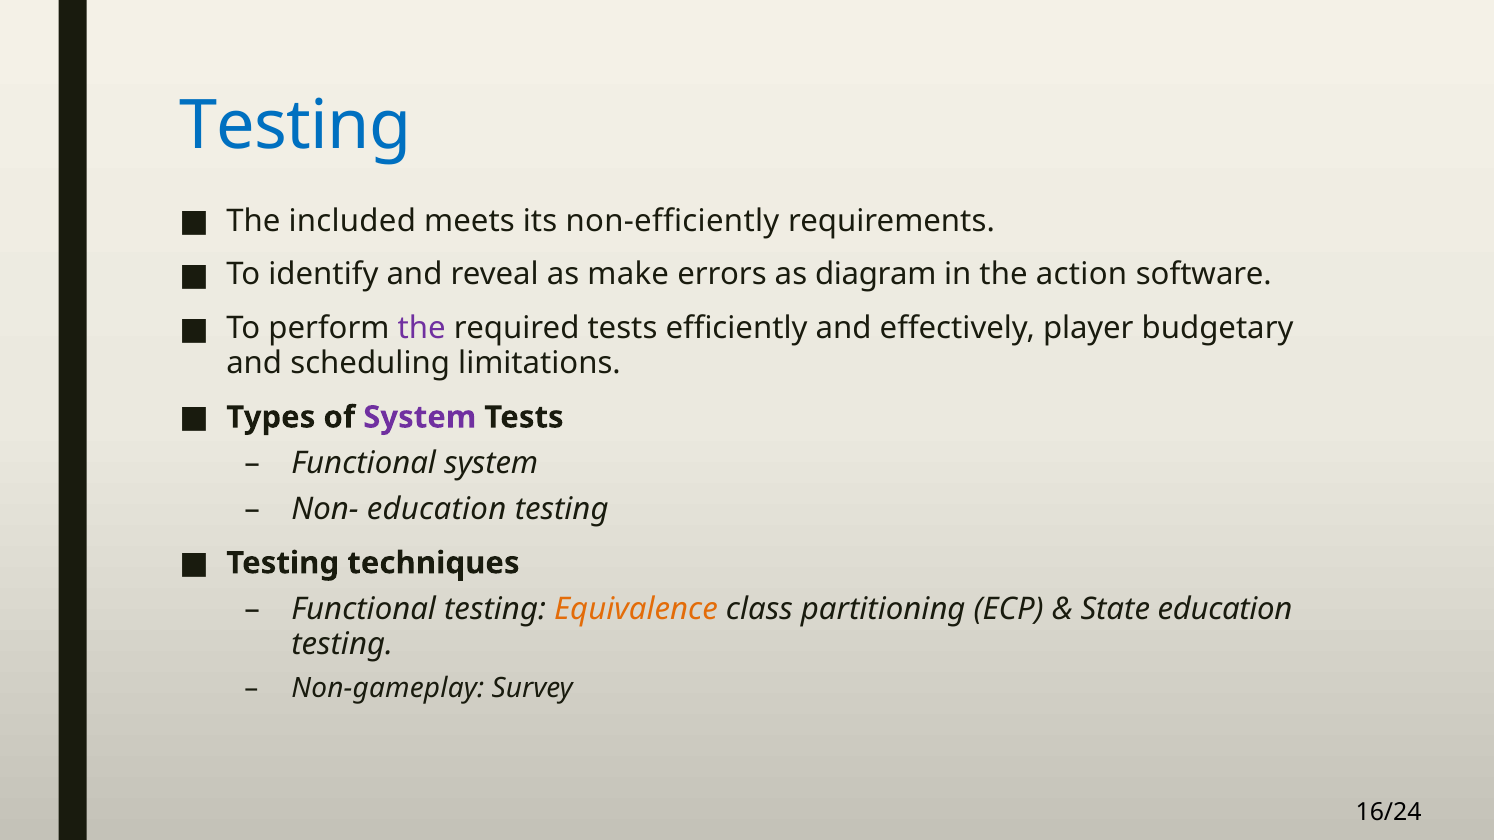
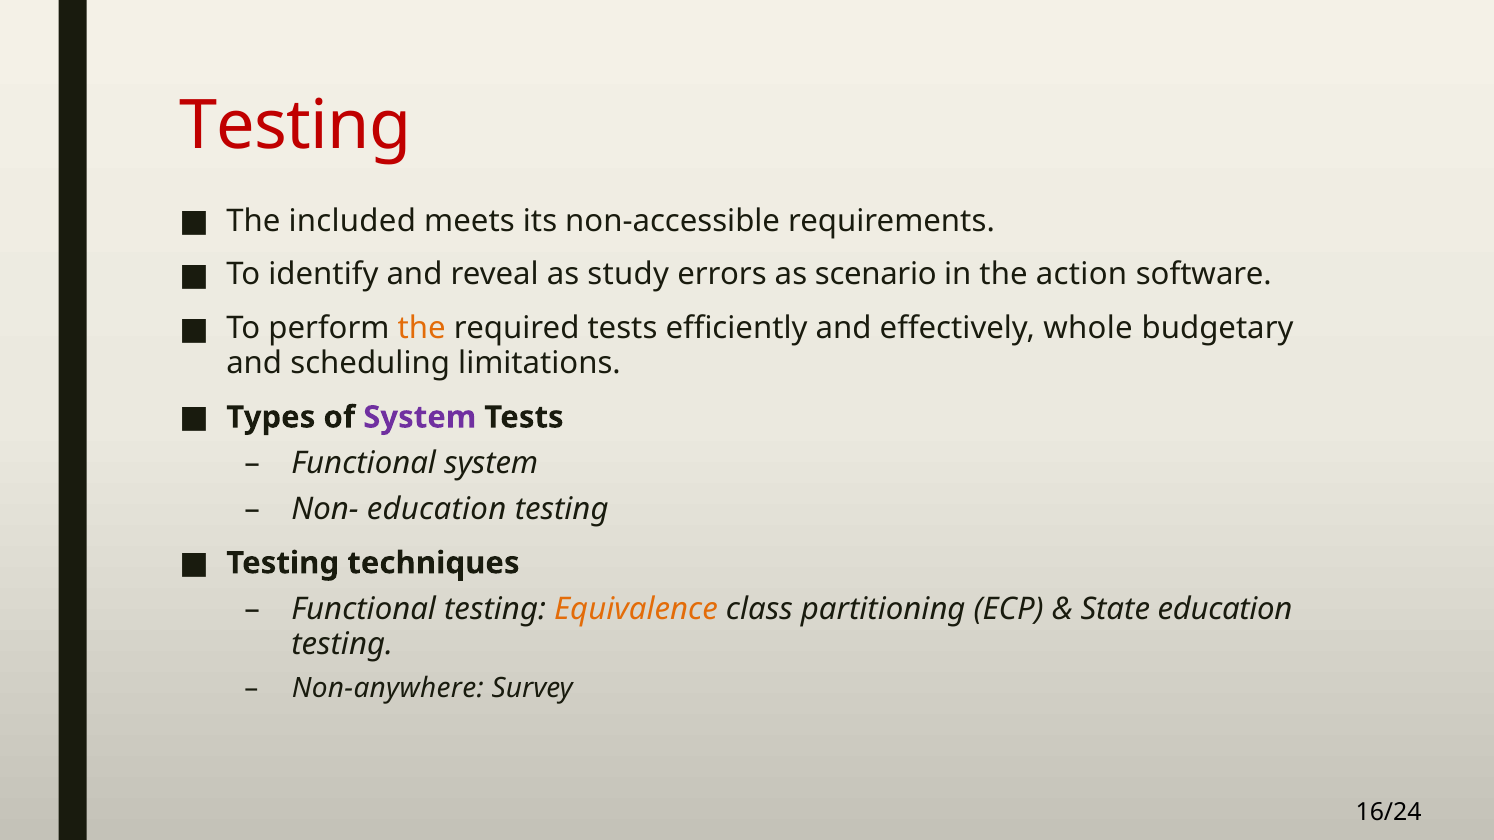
Testing colour: blue -> red (295, 126)
non-efficiently: non-efficiently -> non-accessible (673, 221)
make: make -> study (628, 275)
diagram: diagram -> scenario (876, 275)
the colour: purple -> orange (422, 329)
player: player -> whole (1088, 329)
Non-gameplay: Non-gameplay -> Non-anywhere (388, 689)
